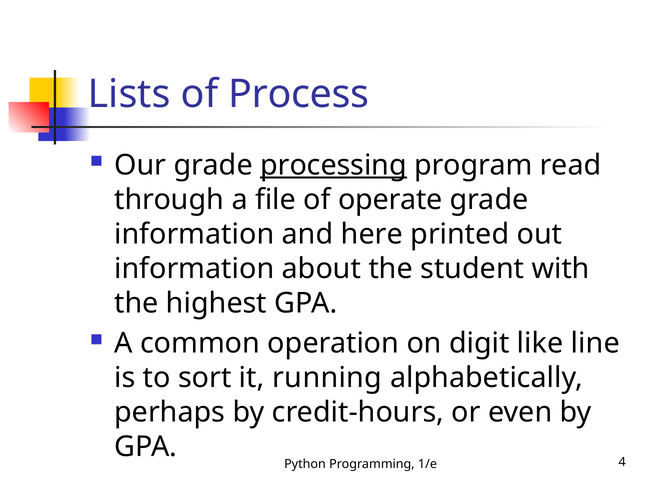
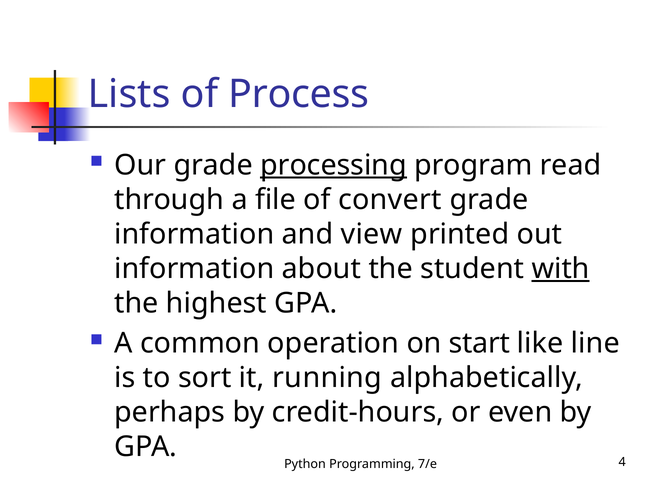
operate: operate -> convert (390, 199)
here: here -> view (372, 234)
with underline: none -> present (561, 268)
digit: digit -> start (479, 343)
1/e: 1/e -> 7/e (427, 463)
